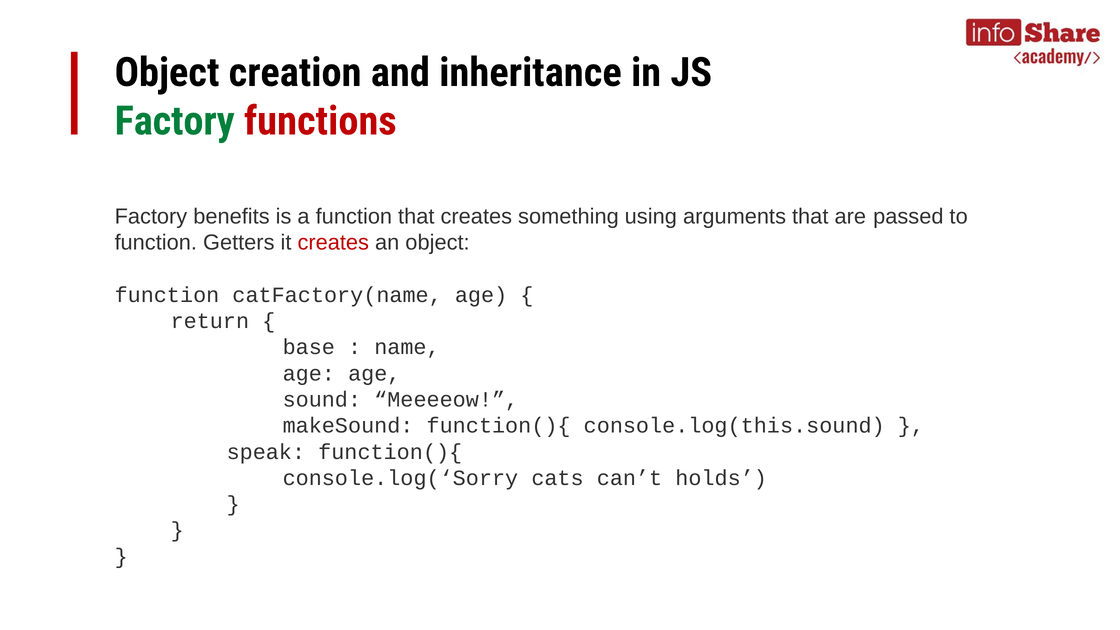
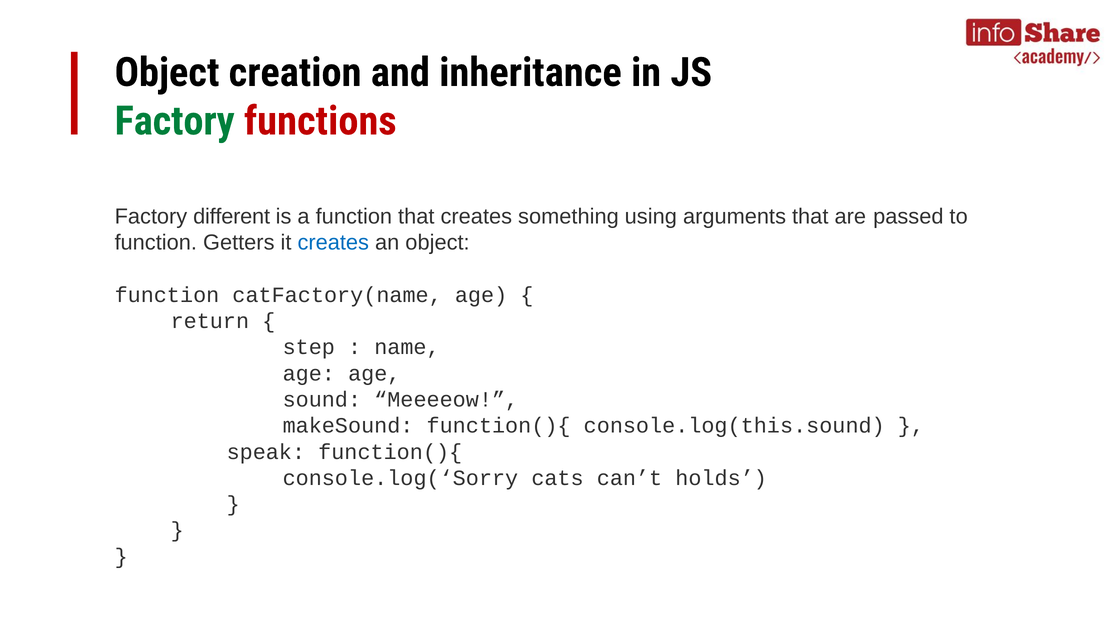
benefits: benefits -> different (232, 217)
creates colour: red -> blue (333, 243)
base: base -> step (309, 347)
